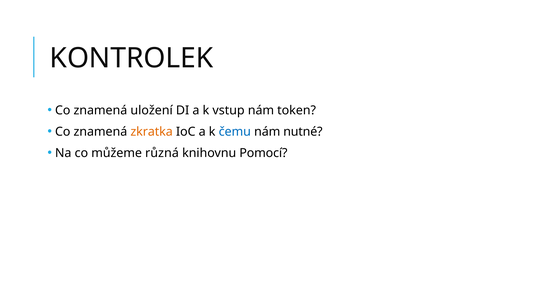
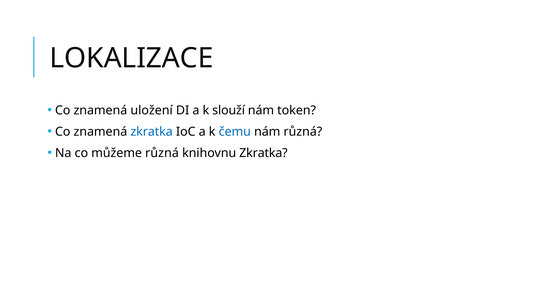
KONTROLEK: KONTROLEK -> LOKALIZACE (131, 58)
vstup: vstup -> slouží (229, 110)
zkratka colour: orange -> blue (152, 132)
nám nutné: nutné -> různá (303, 132)
knihovnu Pomocí: Pomocí -> Zkratka (263, 153)
